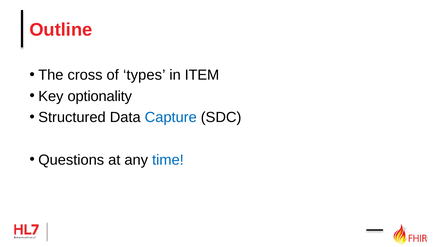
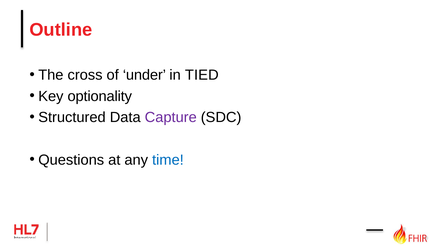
types: types -> under (144, 75)
ITEM: ITEM -> TIED (202, 75)
Capture colour: blue -> purple (171, 117)
